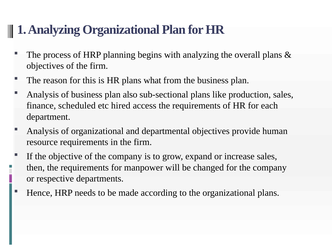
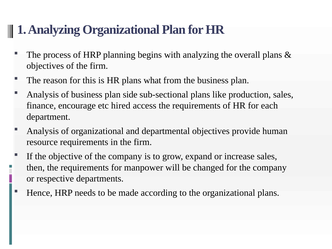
also: also -> side (130, 95)
scheduled: scheduled -> encourage (77, 106)
